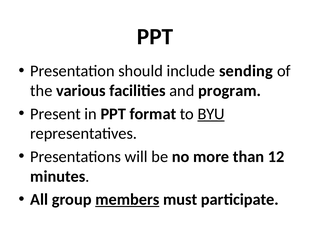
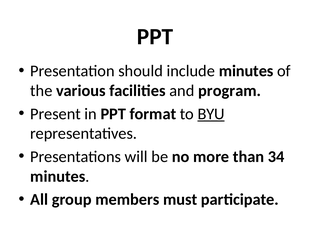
include sending: sending -> minutes (246, 71)
12: 12 -> 34 (276, 156)
members underline: present -> none (127, 199)
